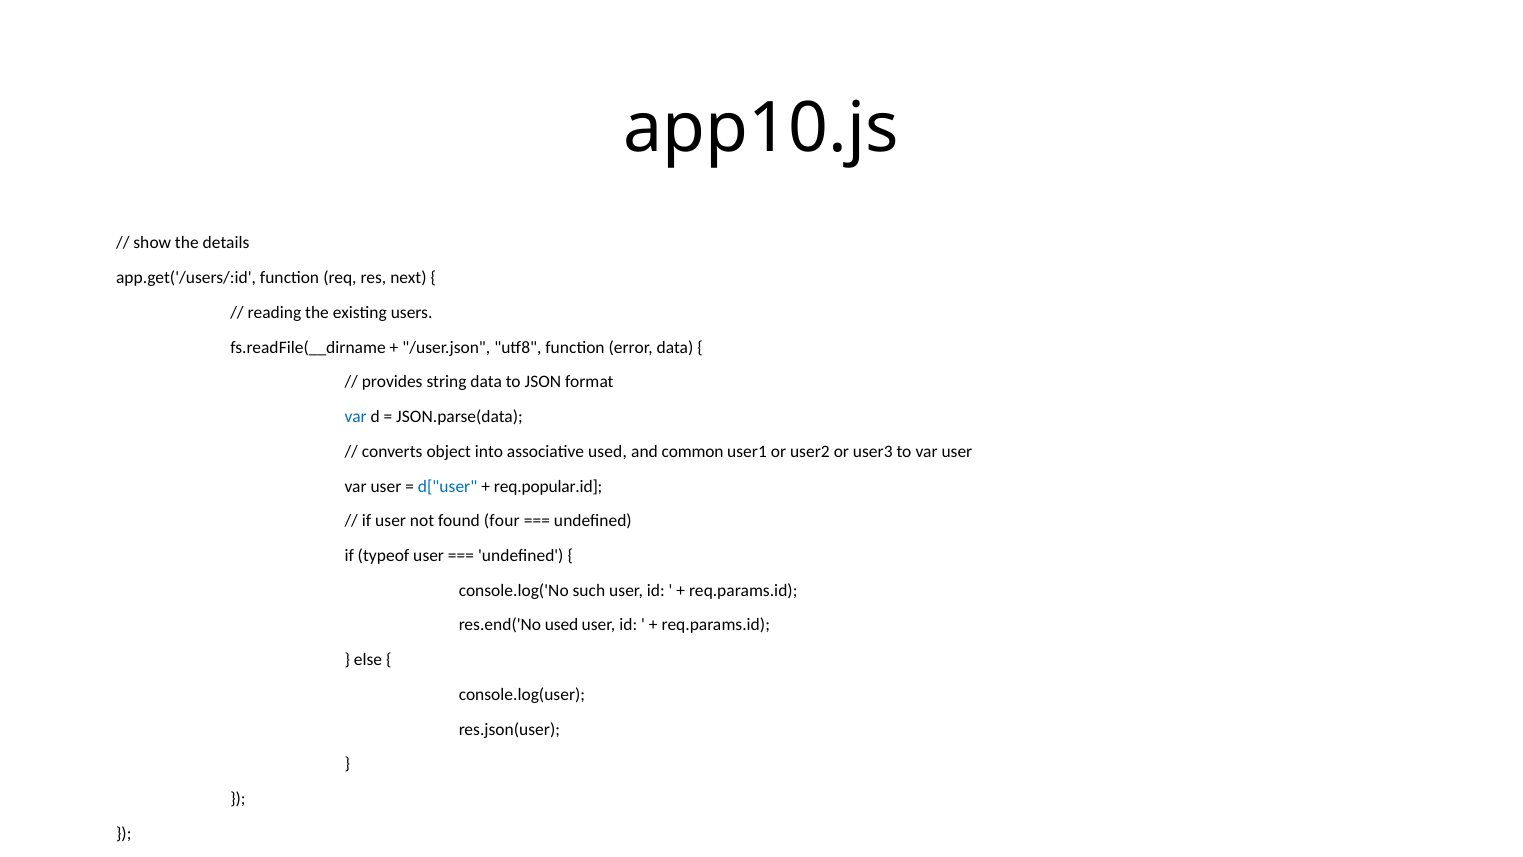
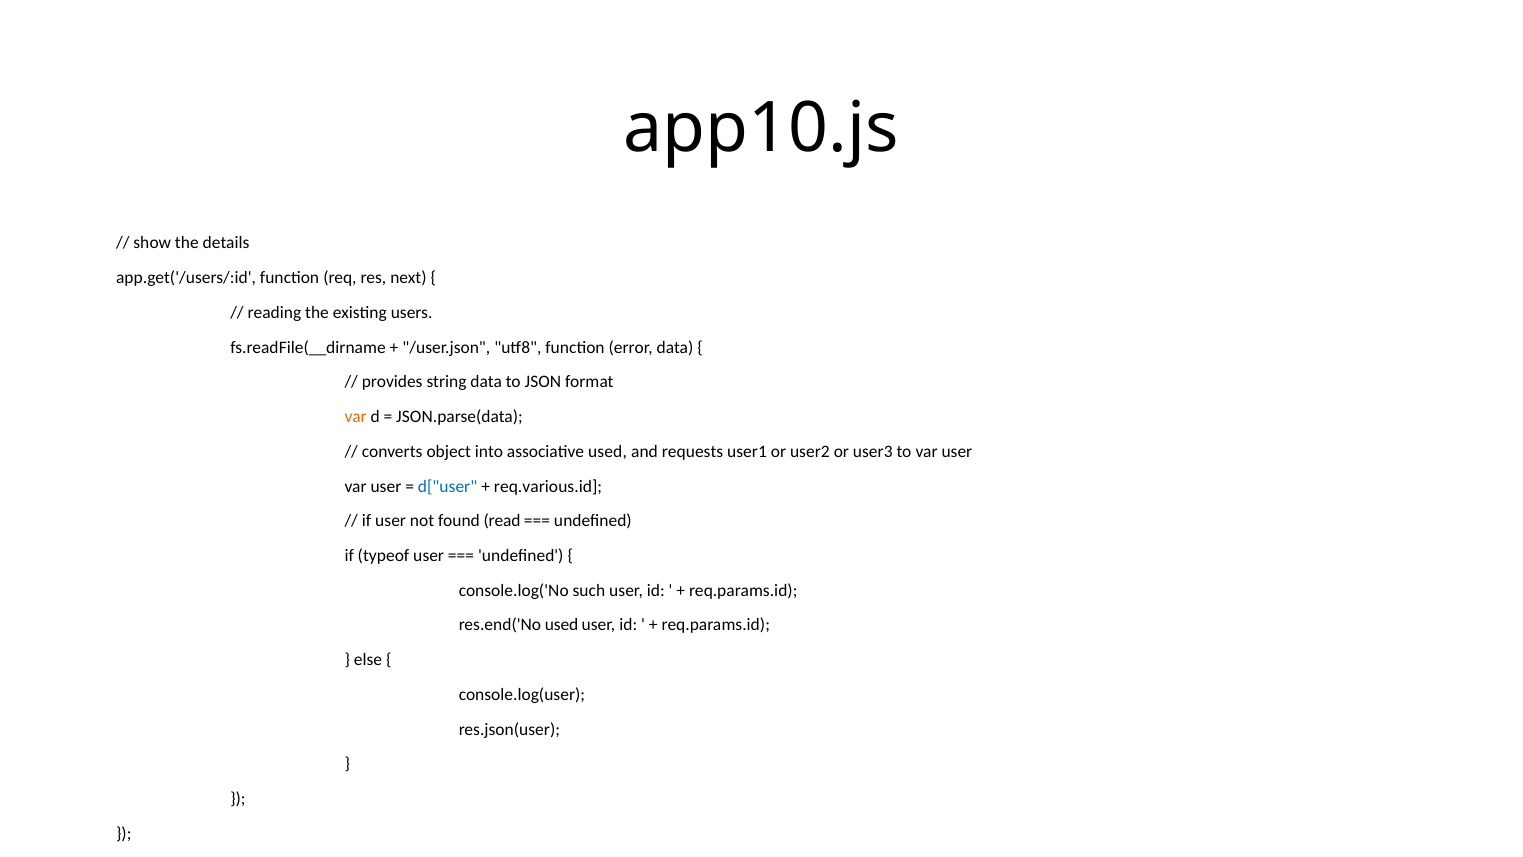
var colour: blue -> orange (356, 417)
common: common -> requests (693, 451)
req.popular.id: req.popular.id -> req.various.id (548, 486)
four: four -> read (502, 521)
